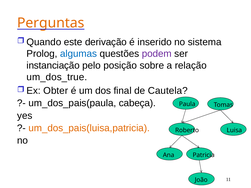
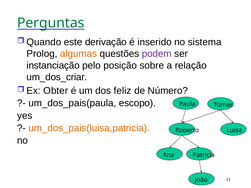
Perguntas colour: orange -> green (51, 23)
algumas colour: blue -> orange (79, 54)
um_dos_true: um_dos_true -> um_dos_criar (57, 77)
final: final -> feliz (123, 91)
Cautela: Cautela -> Número (168, 91)
cabeça: cabeça -> escopo (137, 103)
